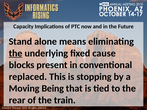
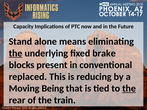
cause: cause -> brake (104, 53)
stopping: stopping -> reducing (94, 77)
the underline: none -> present (129, 89)
